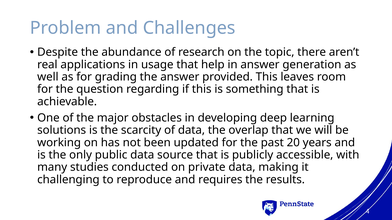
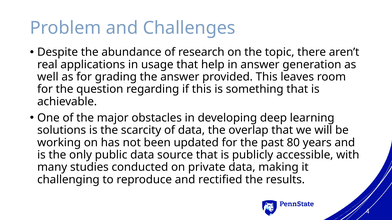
20: 20 -> 80 (293, 143)
requires: requires -> rectified (220, 180)
